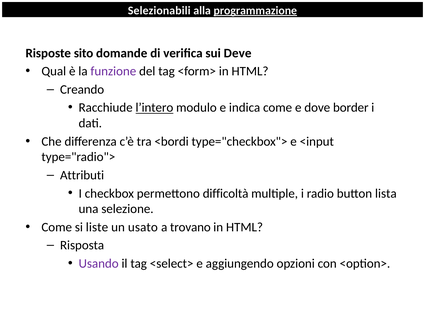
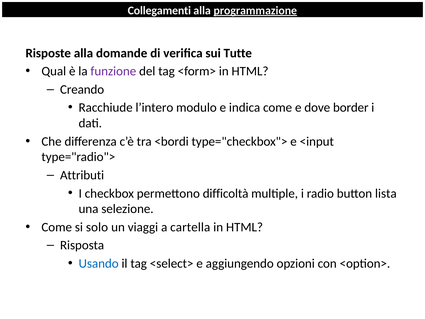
Selezionabili: Selezionabili -> Collegamenti (159, 10)
Risposte sito: sito -> alla (83, 53)
Deve: Deve -> Tutte (238, 53)
l’intero underline: present -> none (154, 108)
liste: liste -> solo (97, 227)
usato: usato -> viaggi (143, 227)
trovano: trovano -> cartella (190, 227)
Usando colour: purple -> blue (99, 263)
